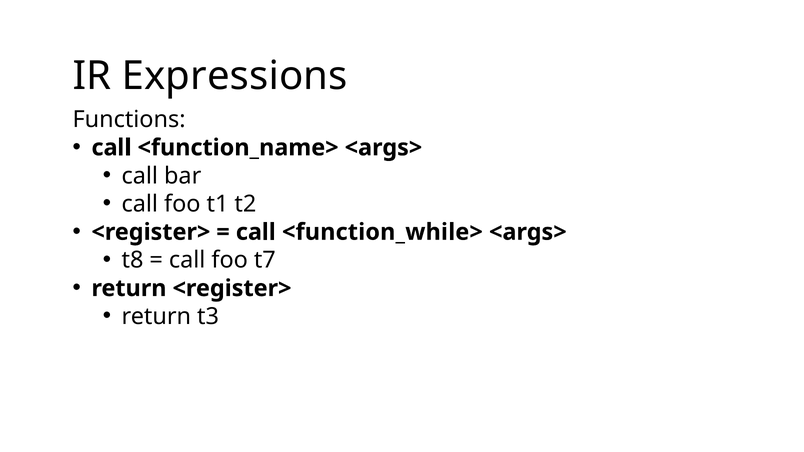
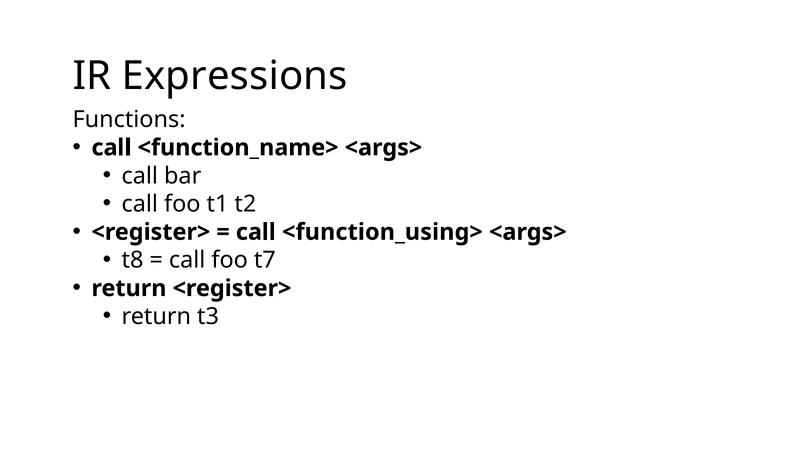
<function_while>: <function_while> -> <function_using> (382, 232)
